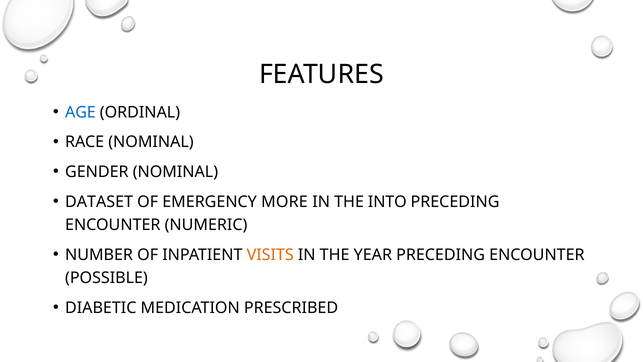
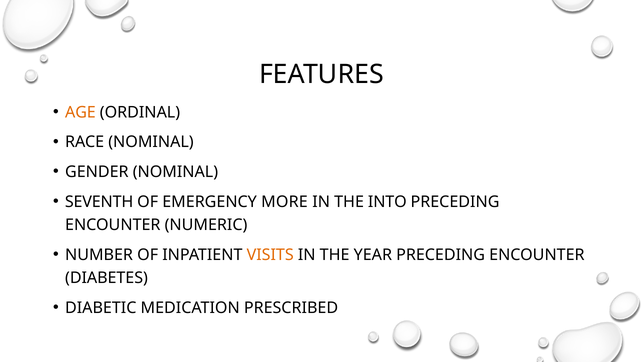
AGE colour: blue -> orange (80, 112)
DATASET: DATASET -> SEVENTH (99, 202)
POSSIBLE: POSSIBLE -> DIABETES (106, 278)
